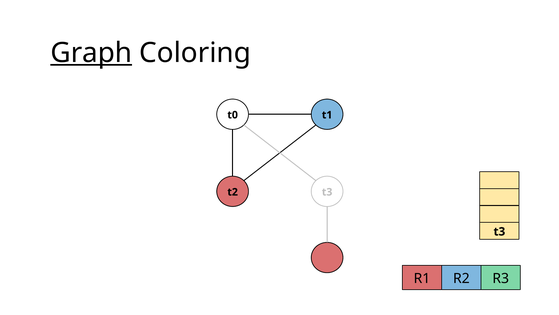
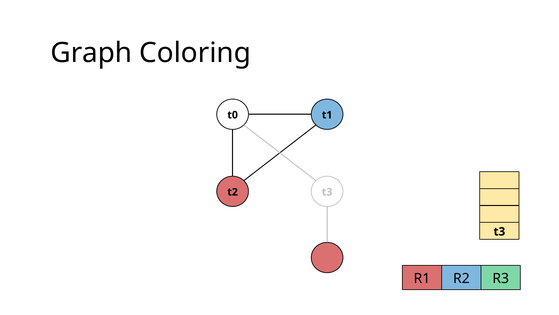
Graph underline: present -> none (91, 53)
